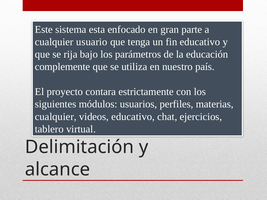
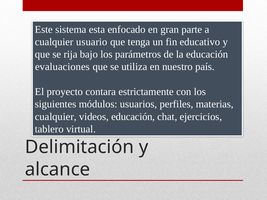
complemente: complemente -> evaluaciones (62, 67)
videos educativo: educativo -> educación (133, 117)
